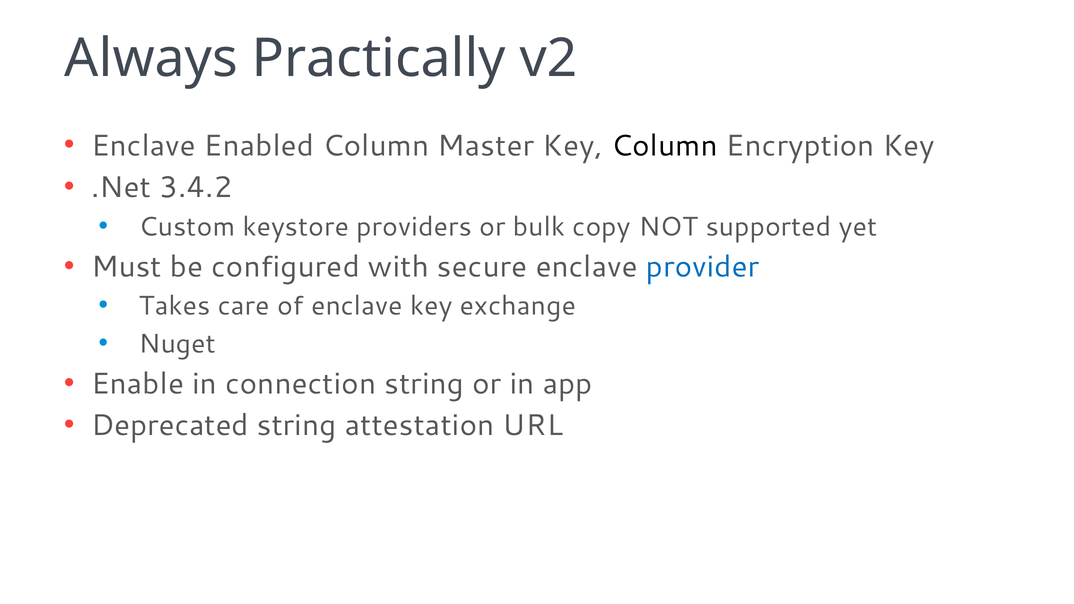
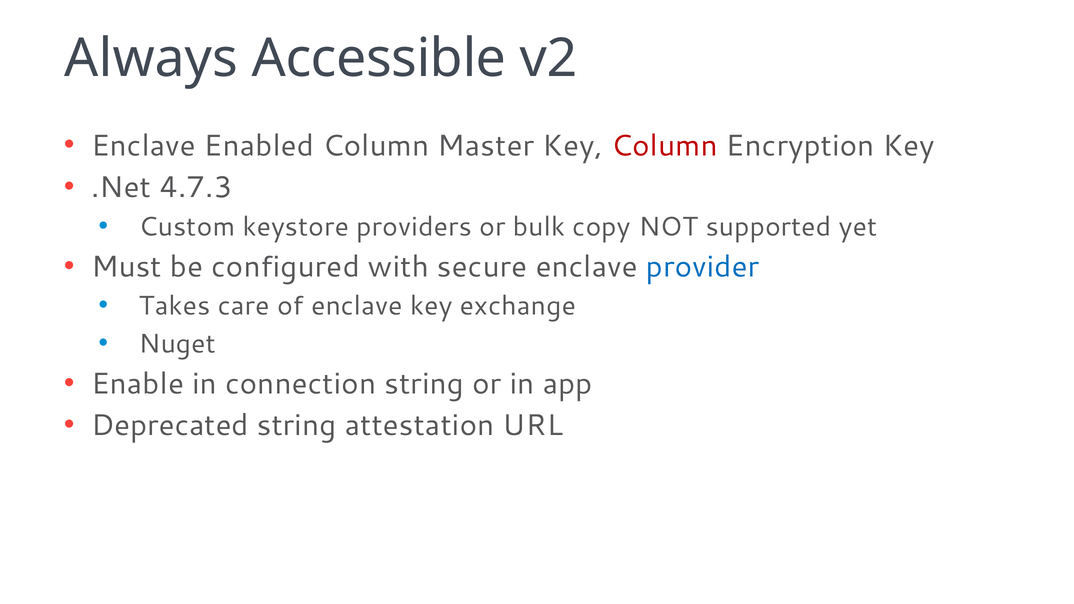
Practically: Practically -> Accessible (379, 59)
Column colour: black -> red (664, 146)
3.4.2: 3.4.2 -> 4.7.3 (196, 188)
